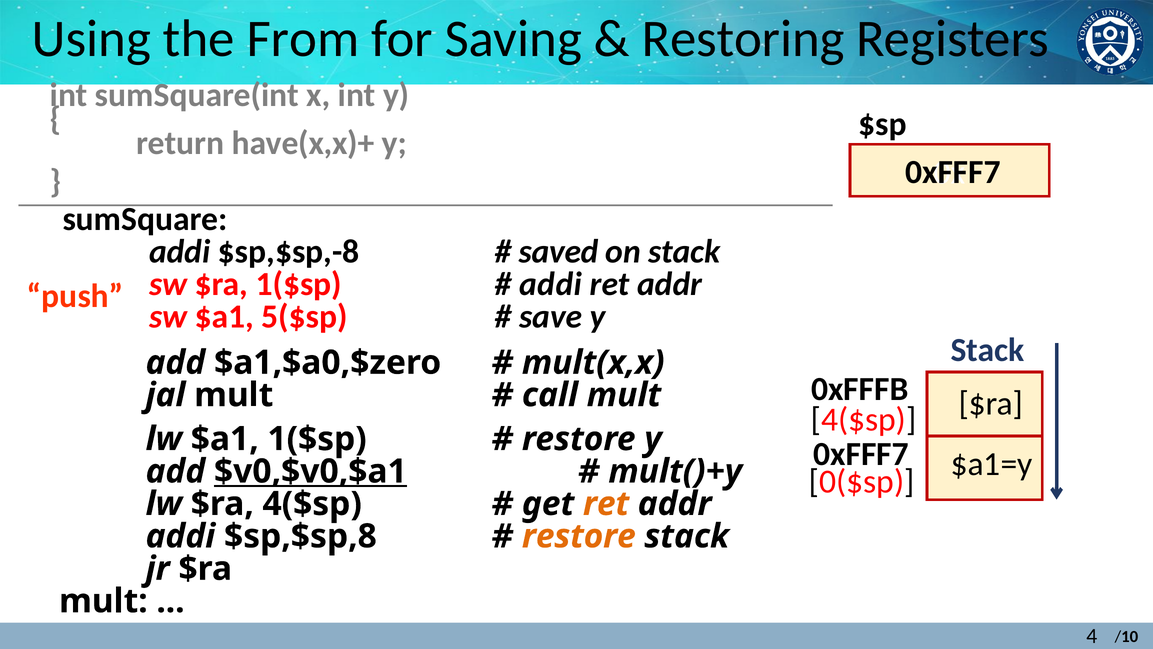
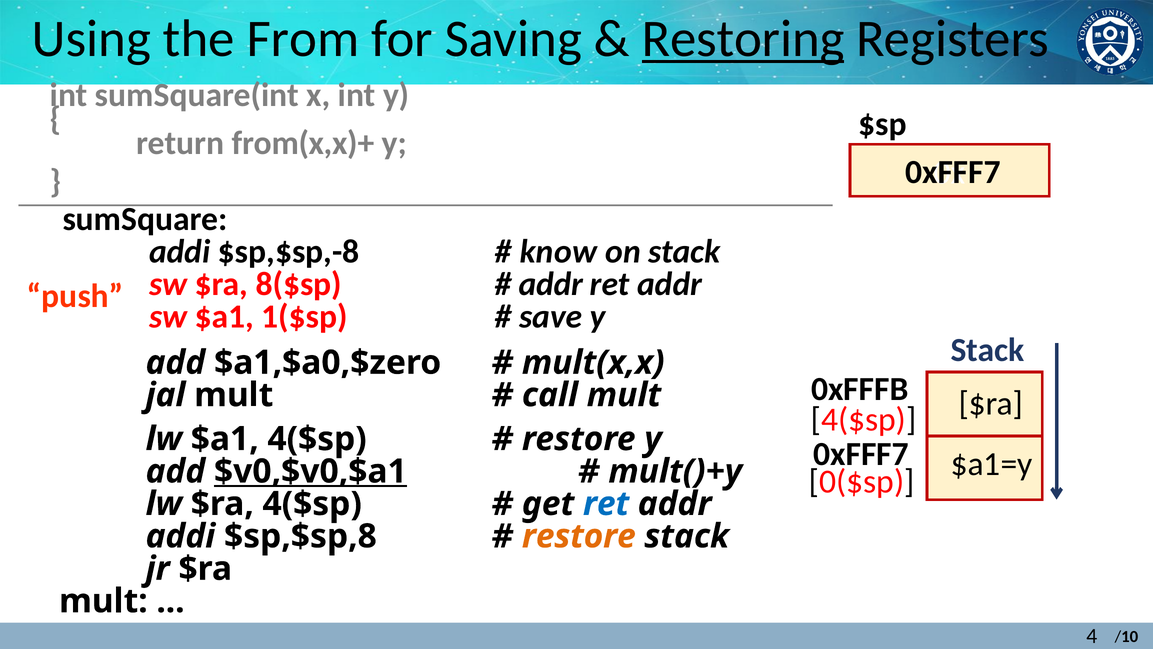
Restoring underline: none -> present (743, 39)
have(x,x)+: have(x,x)+ -> from(x,x)+ (303, 143)
saved: saved -> know (558, 251)
$ra 1($sp: 1($sp -> 8($sp (299, 284)
addi: addi -> addr (551, 284)
5($sp: 5($sp -> 1($sp (305, 316)
$a1 1($sp: 1($sp -> 4($sp (317, 439)
ret colour: orange -> blue (606, 504)
